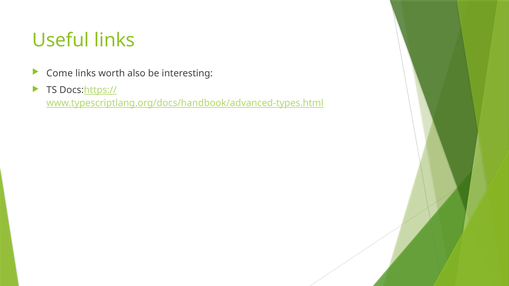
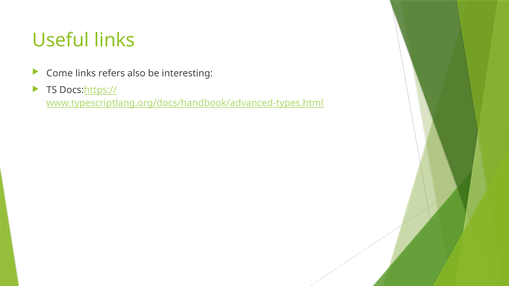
worth: worth -> refers (112, 73)
